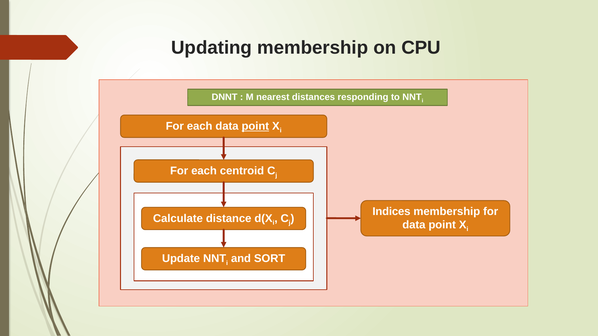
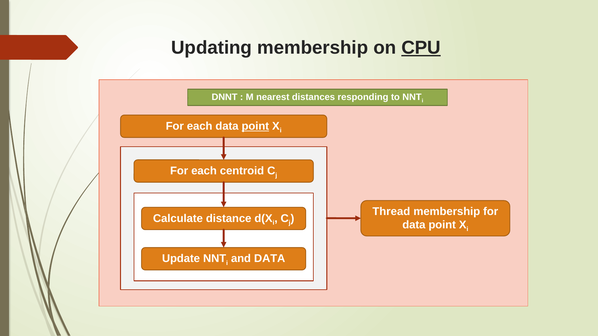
CPU underline: none -> present (421, 48)
Indices: Indices -> Thread (391, 212)
and SORT: SORT -> DATA (270, 259)
